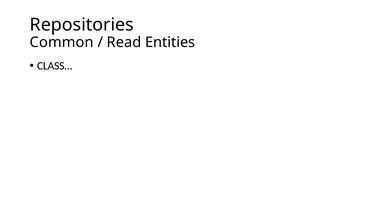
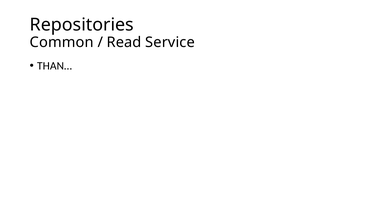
Entities: Entities -> Service (170, 42)
CLASS…: CLASS… -> THAN… (55, 66)
